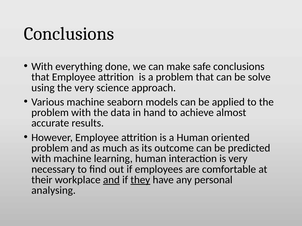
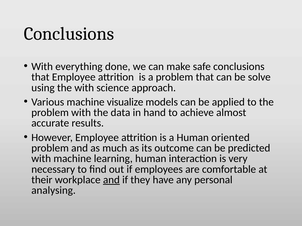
the very: very -> with (84, 88)
seaborn: seaborn -> visualize (125, 102)
they underline: present -> none (140, 180)
